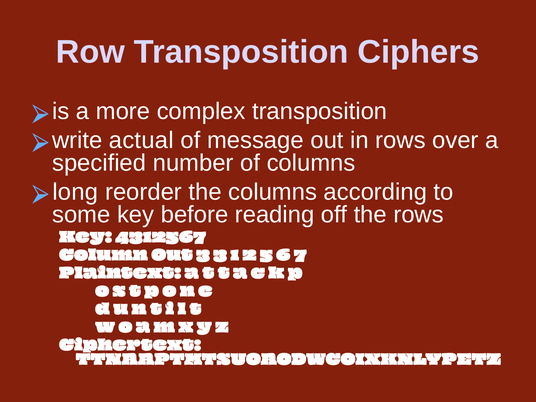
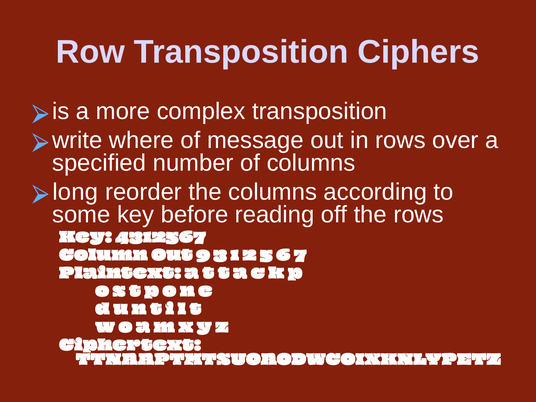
actual: actual -> where (141, 140)
Out 3: 3 -> 9 (203, 255)
